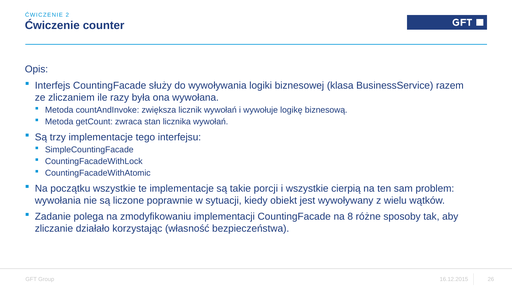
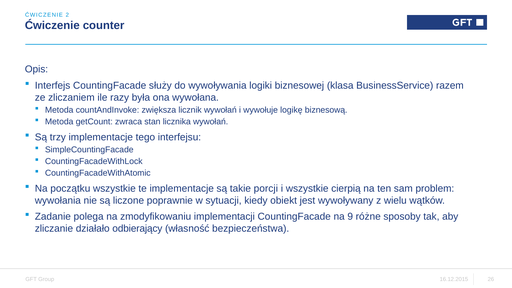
8: 8 -> 9 (350, 217)
korzystając: korzystając -> odbierający (137, 229)
